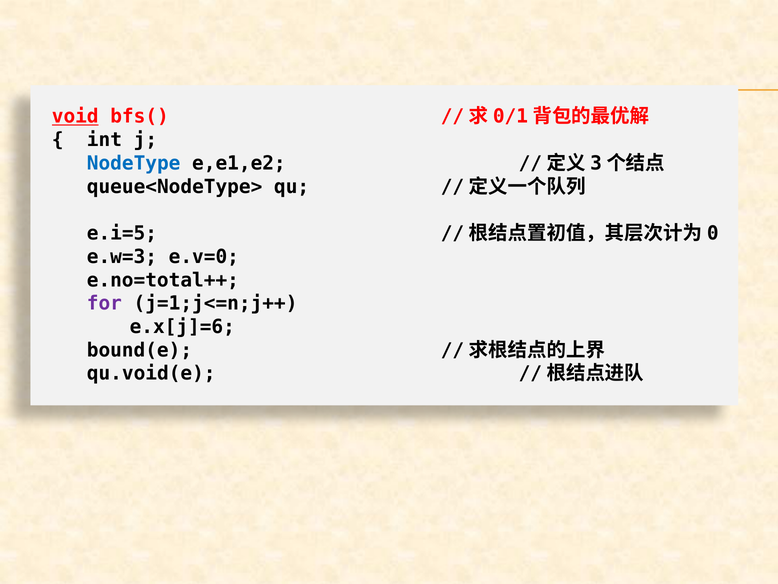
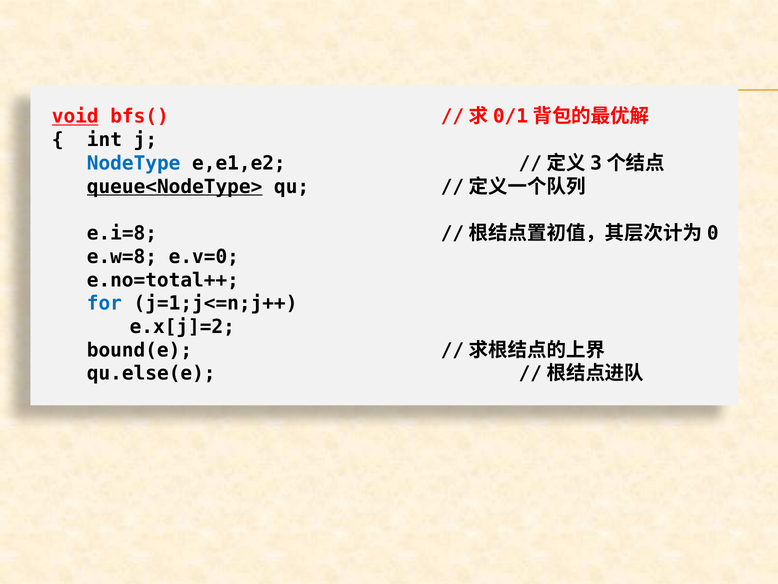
queue<NodeType> underline: none -> present (175, 186)
e.i=5: e.i=5 -> e.i=8 (122, 233)
e.w=3: e.w=3 -> e.w=8 (122, 257)
for colour: purple -> blue (104, 303)
e.x[j]=6: e.x[j]=6 -> e.x[j]=2 (182, 327)
qu.void(e: qu.void(e -> qu.else(e (151, 373)
